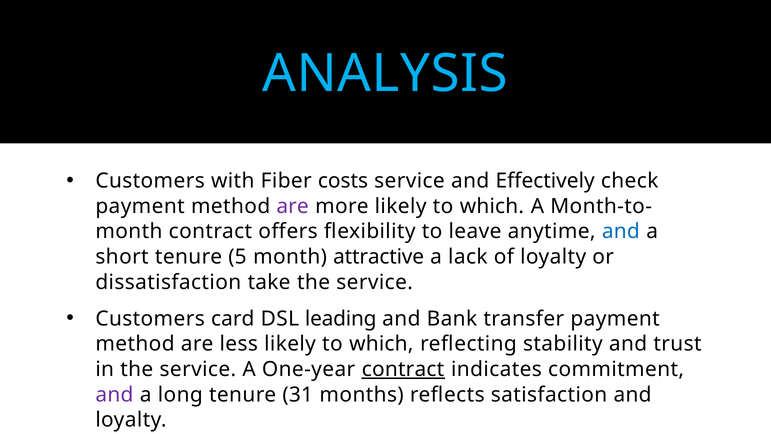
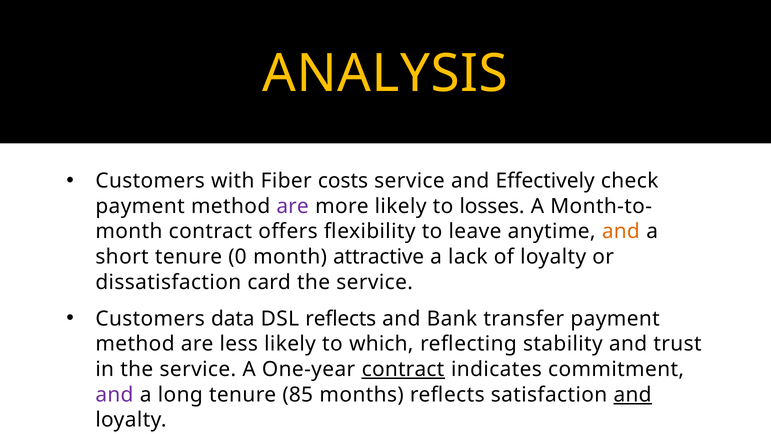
ANALYSIS colour: light blue -> yellow (385, 74)
more likely to which: which -> losses (492, 206)
and colour: blue -> orange (621, 231)
5: 5 -> 0 (237, 257)
take: take -> card (269, 282)
card: card -> data (233, 318)
DSL leading: leading -> reflects (341, 318)
31: 31 -> 85 (298, 394)
and underline: none -> present (633, 394)
